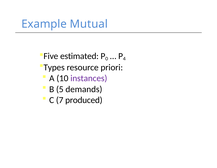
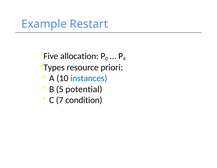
Mutual: Mutual -> Restart (89, 24)
estimated: estimated -> allocation (79, 56)
instances colour: purple -> blue (89, 78)
demands: demands -> potential (84, 89)
produced: produced -> condition (84, 100)
